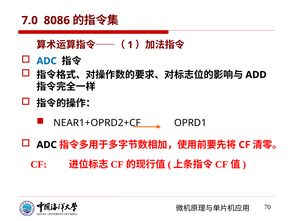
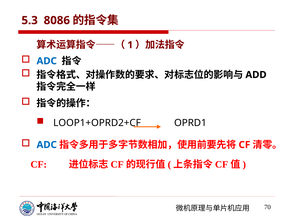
7.0: 7.0 -> 5.3 (30, 20)
NEAR1+OPRD2+CF: NEAR1+OPRD2+CF -> LOOP1+OPRD2+CF (97, 123)
ADC colour: black -> blue (47, 145)
